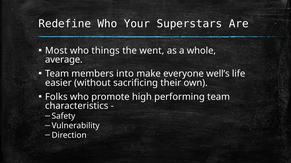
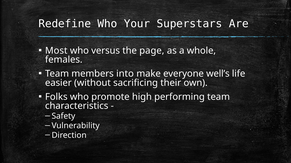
things: things -> versus (106, 51)
went: went -> page (152, 51)
average: average -> females (64, 60)
